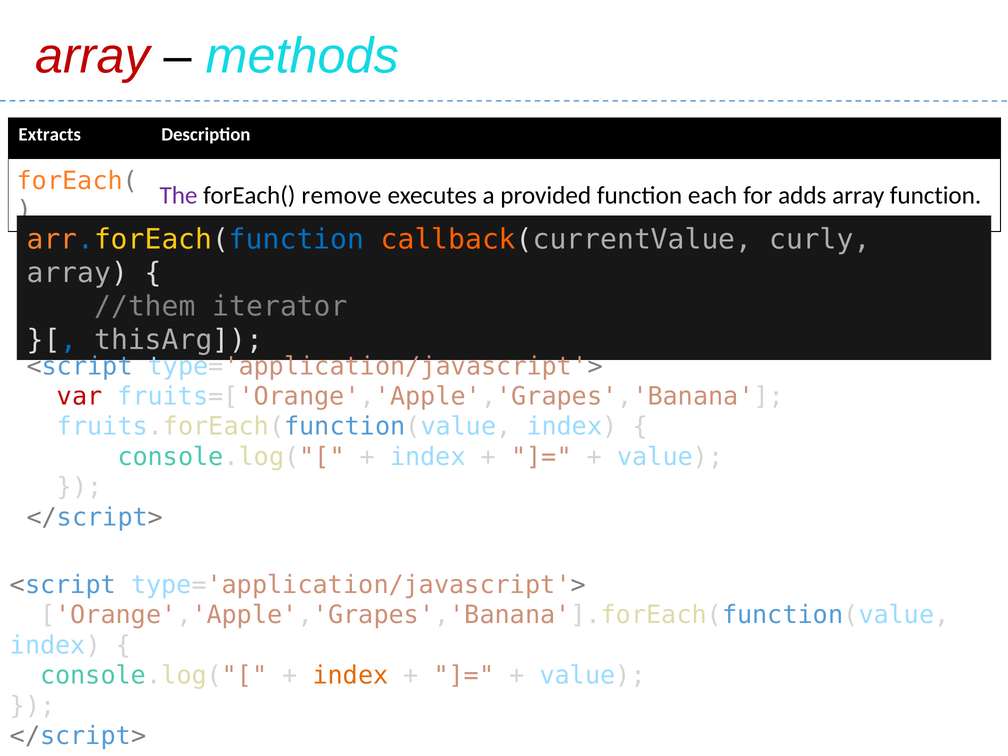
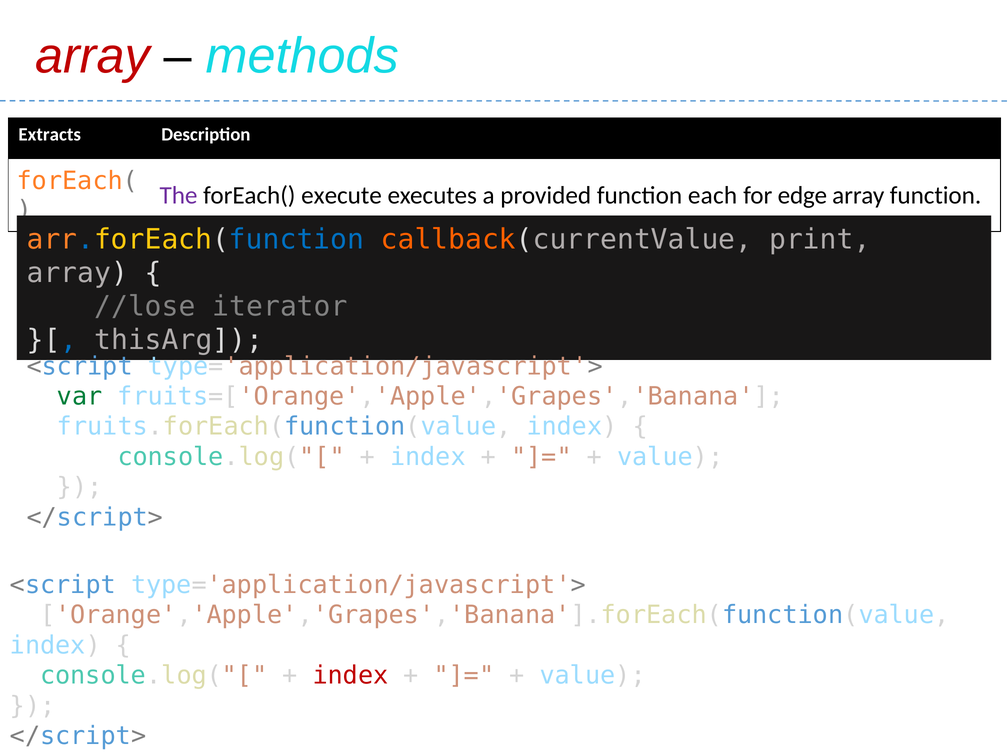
remove: remove -> execute (342, 195)
adds: adds -> edge (802, 195)
curly: curly -> print (820, 239)
//them: //them -> //lose (145, 307)
var colour: red -> green (80, 396)
index colour: orange -> red (350, 675)
